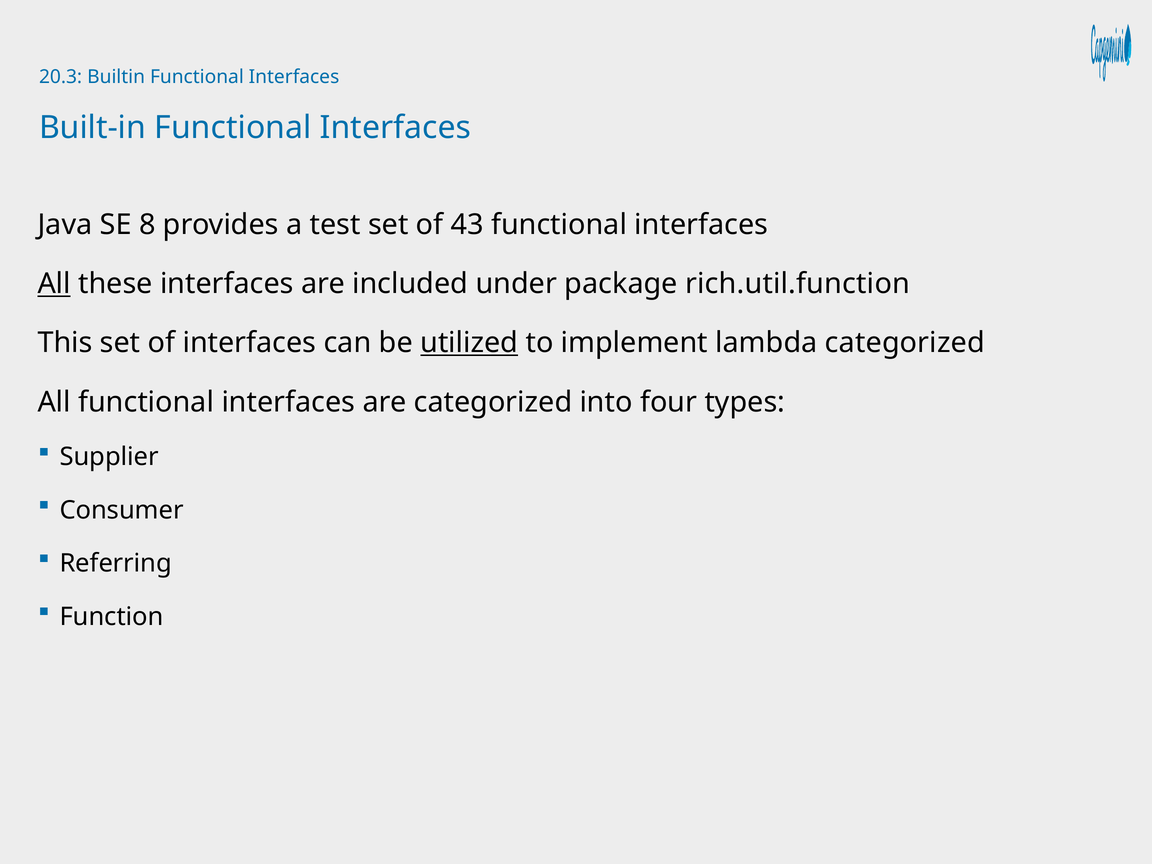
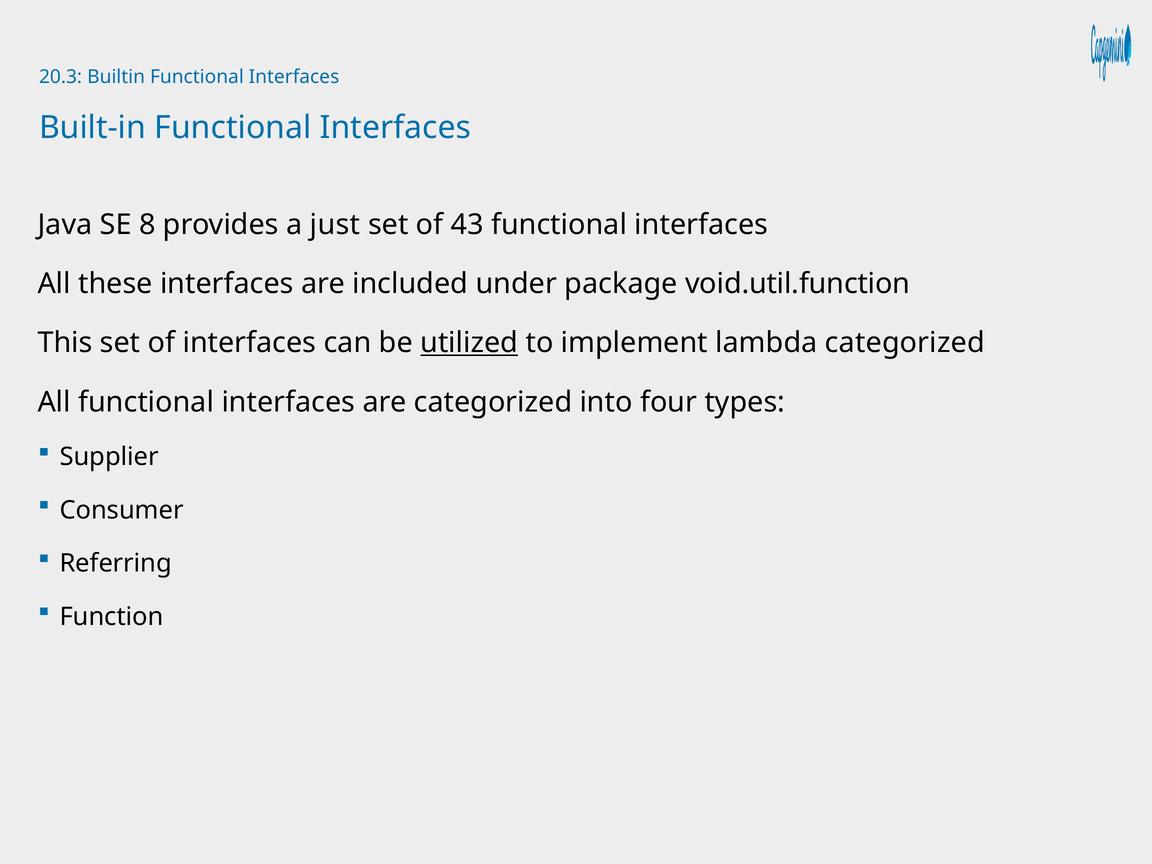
test: test -> just (335, 225)
All underline: present -> none (54, 284)
rich.util.function: rich.util.function -> void.util.function (798, 284)
